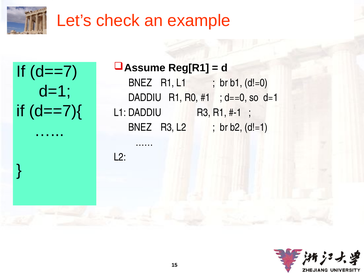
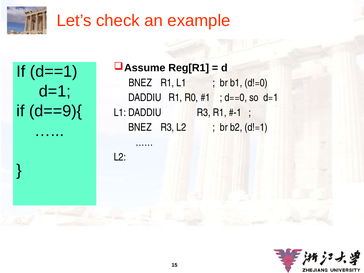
d==7: d==7 -> d==1 (54, 72)
d==7){: d==7){ -> d==9){ (56, 111)
